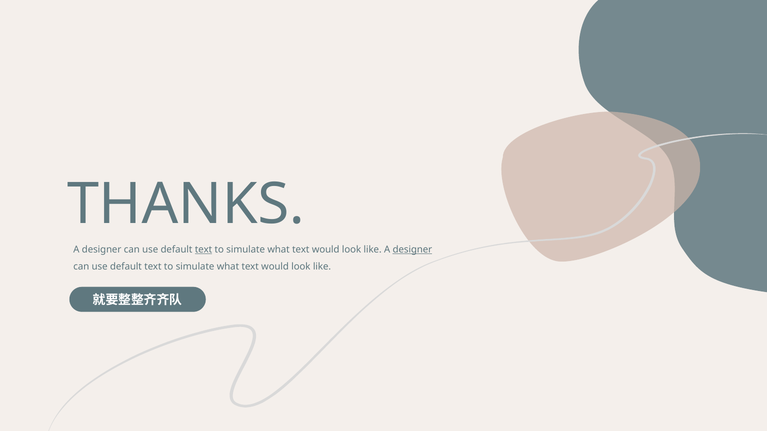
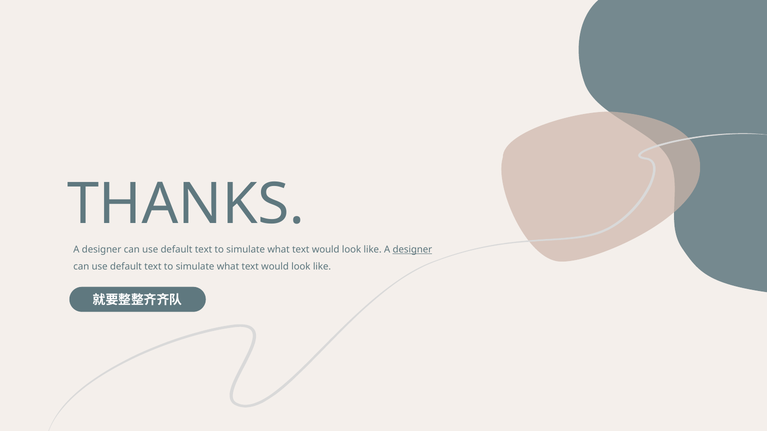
text underline: present -> none (203, 250)
